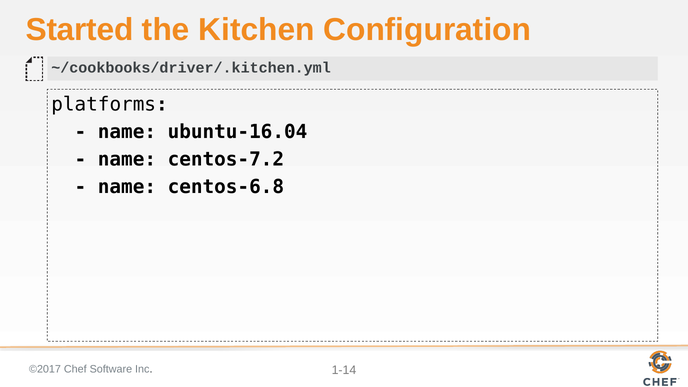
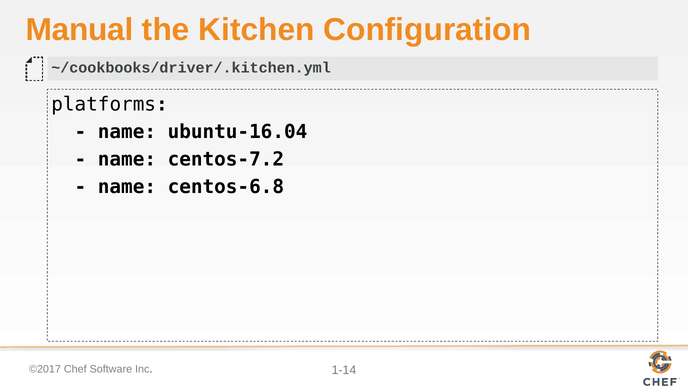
Started: Started -> Manual (80, 30)
